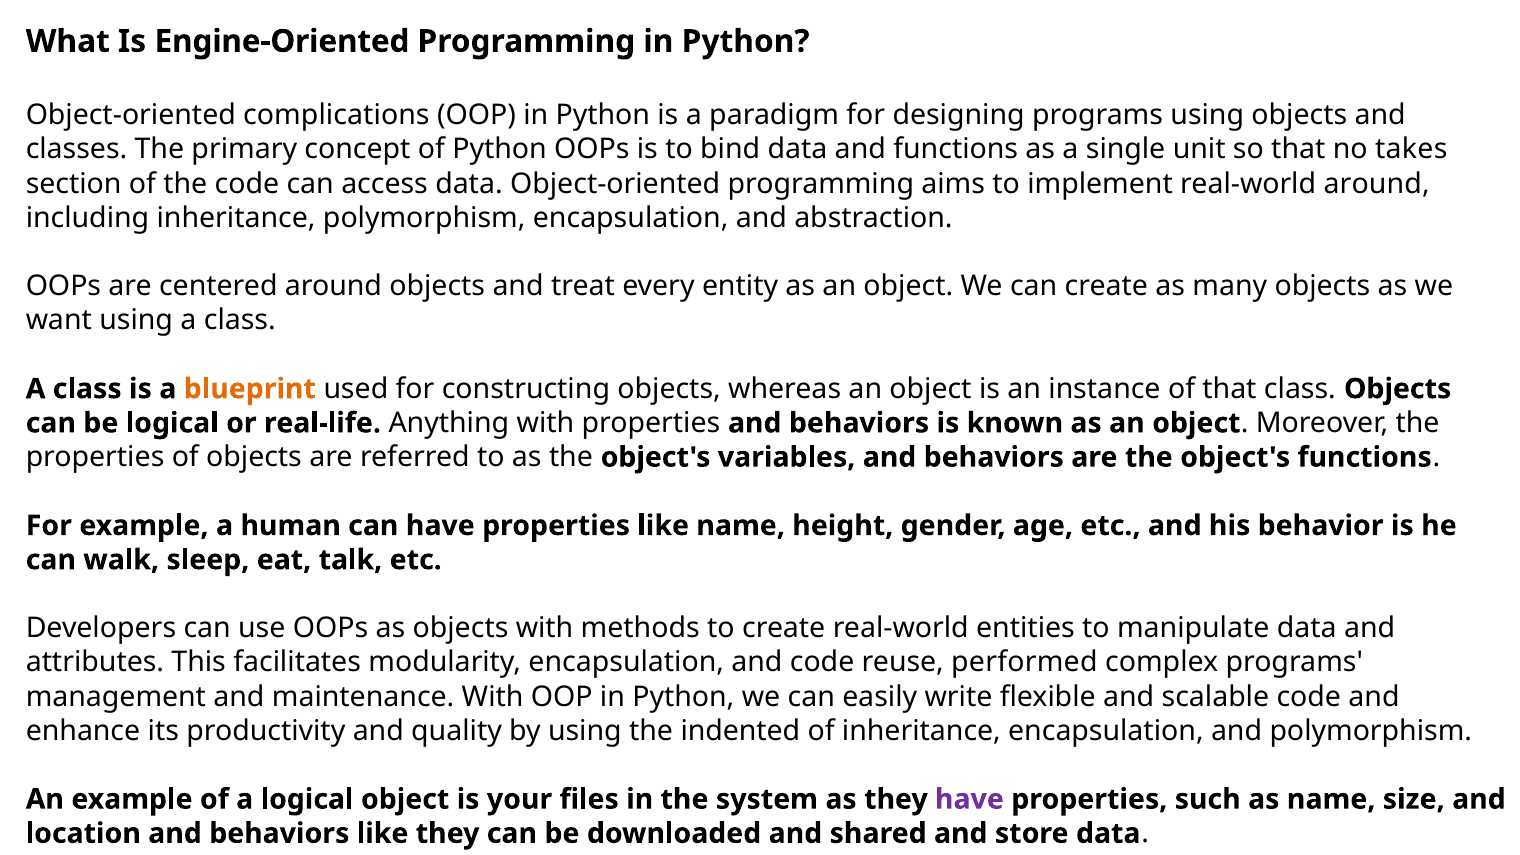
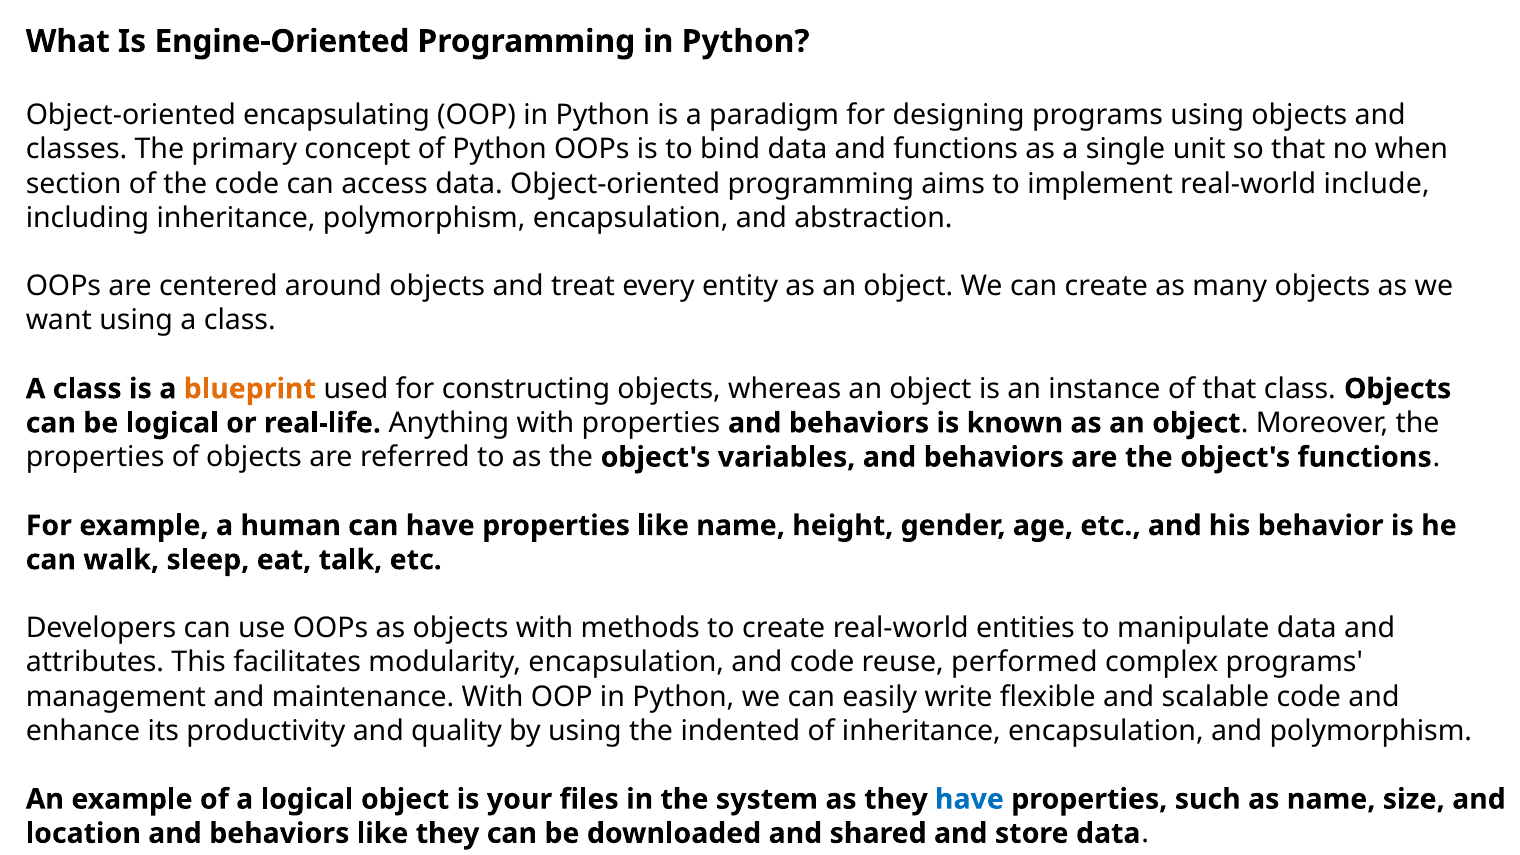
complications: complications -> encapsulating (337, 115)
takes: takes -> when (1411, 149)
real-world around: around -> include (1377, 184)
have colour: purple -> blue (969, 799)
